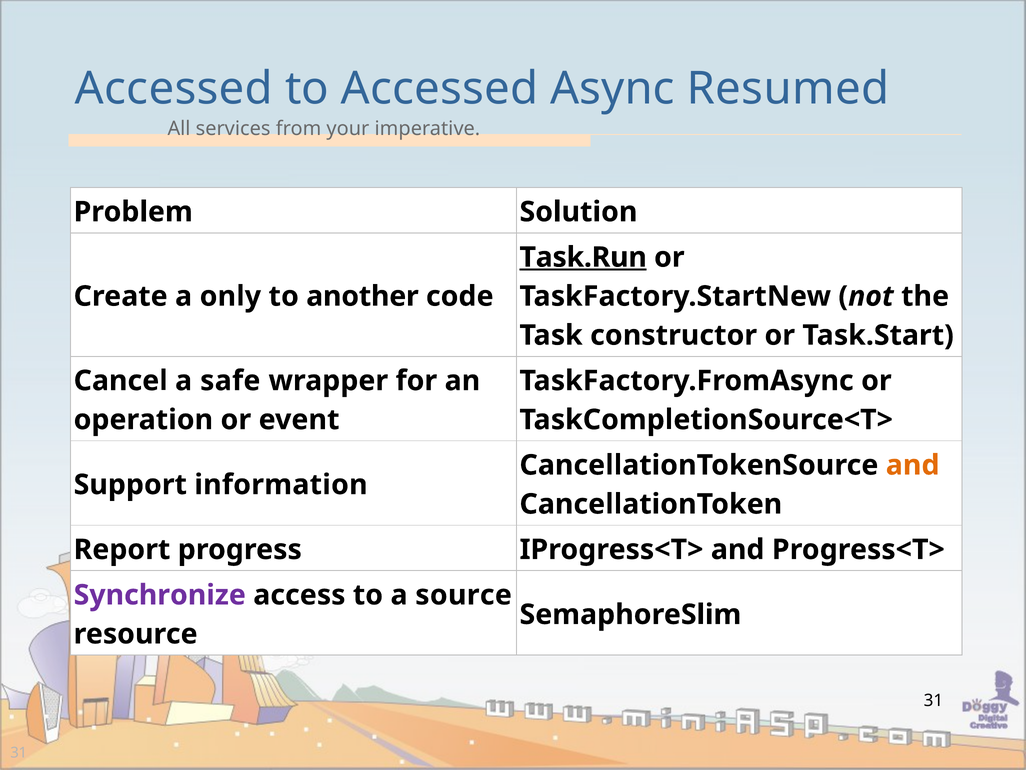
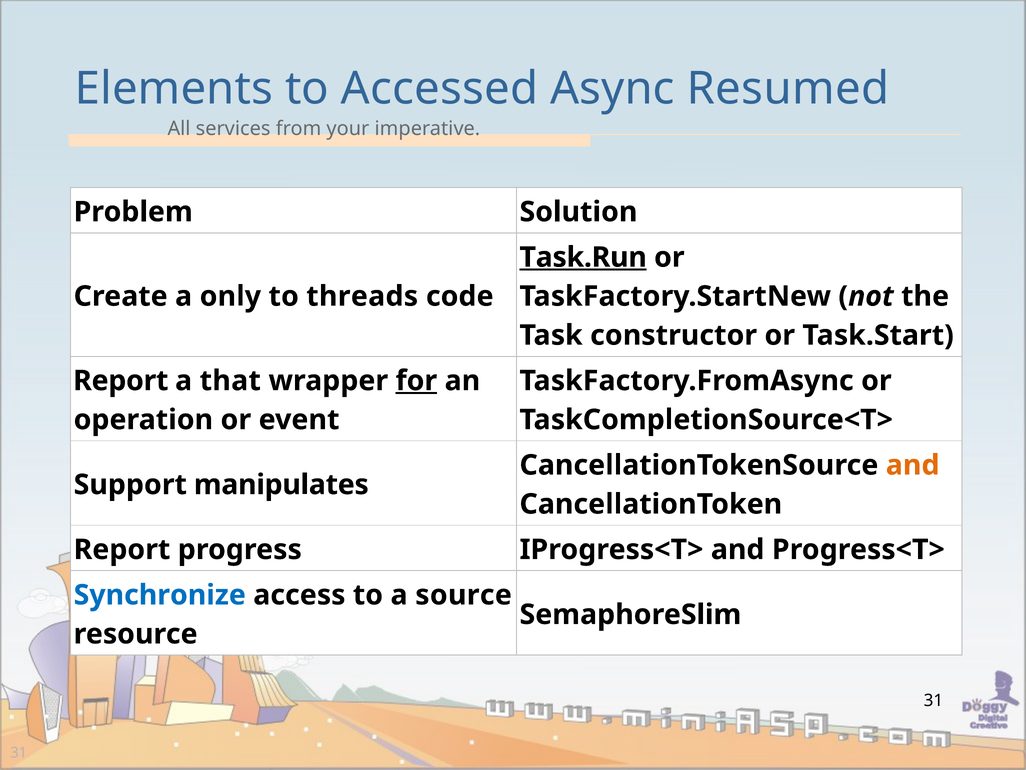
Accessed: Accessed -> Elements (174, 89)
another: another -> threads (362, 296)
Cancel: Cancel -> Report (121, 381)
safe: safe -> that (230, 381)
for underline: none -> present (416, 381)
information: information -> manipulates (281, 484)
Synchronize colour: purple -> blue (160, 595)
